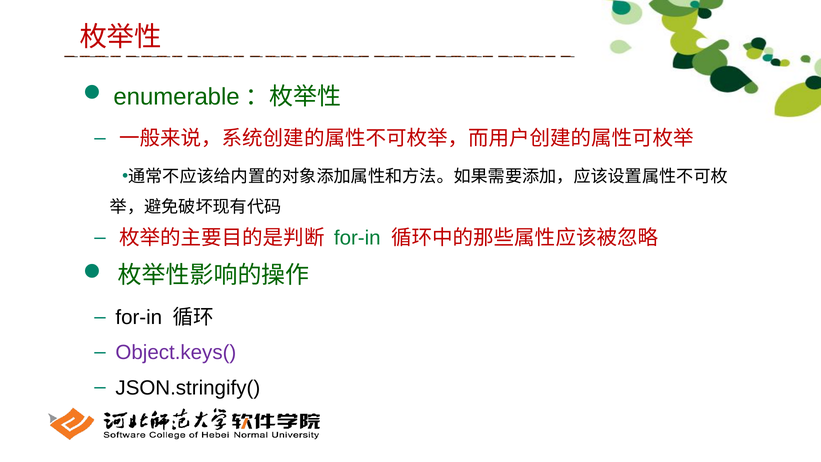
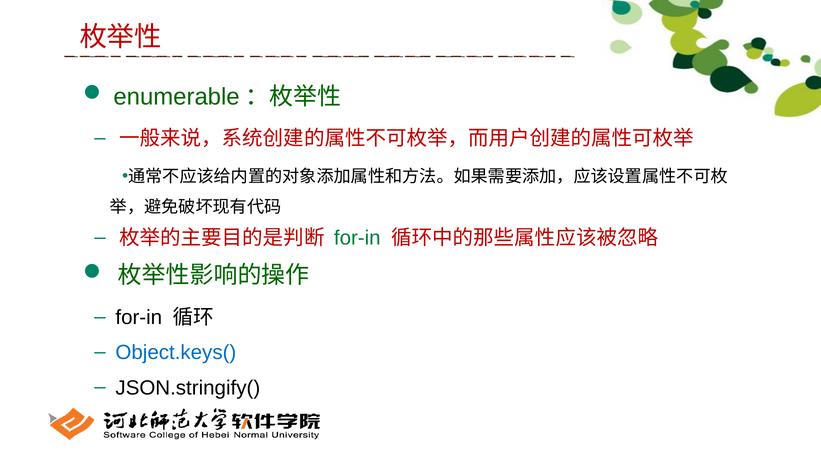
Object.keys( colour: purple -> blue (176, 352)
